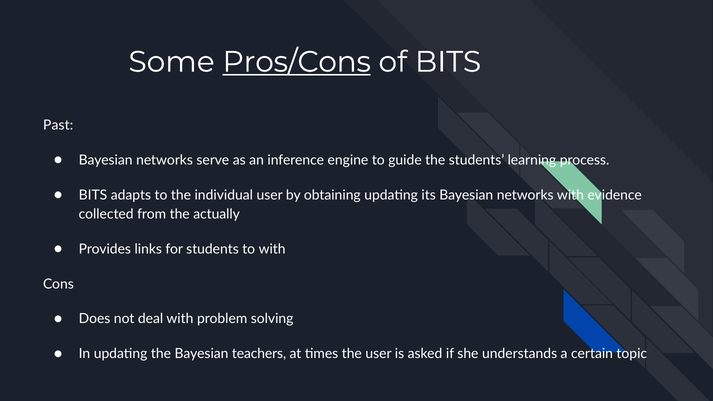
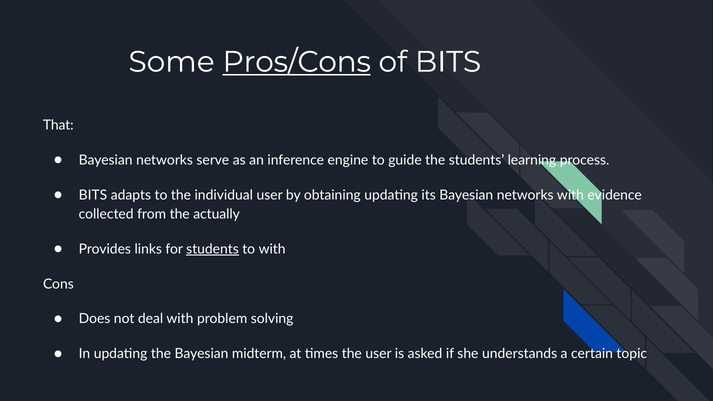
Past: Past -> That (58, 125)
students underline: none -> present (213, 249)
teachers: teachers -> midterm (259, 354)
